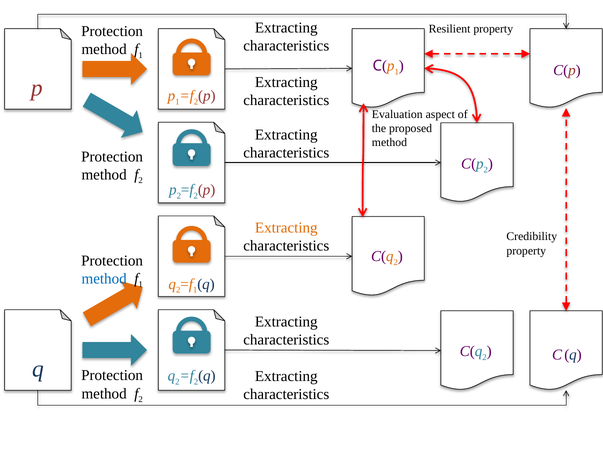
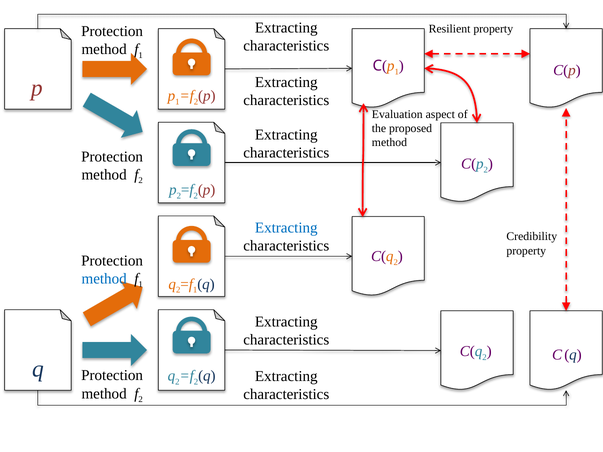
Extracting colour: orange -> blue (286, 228)
